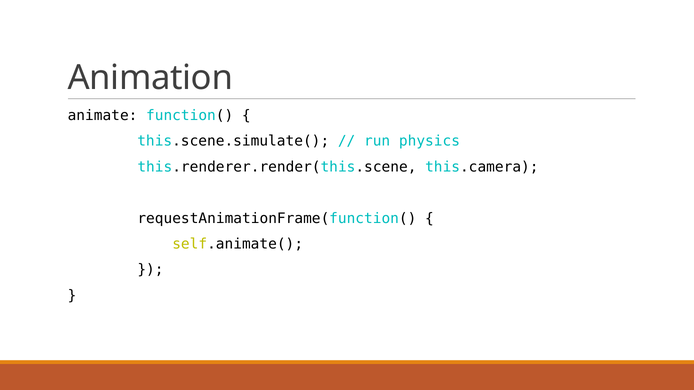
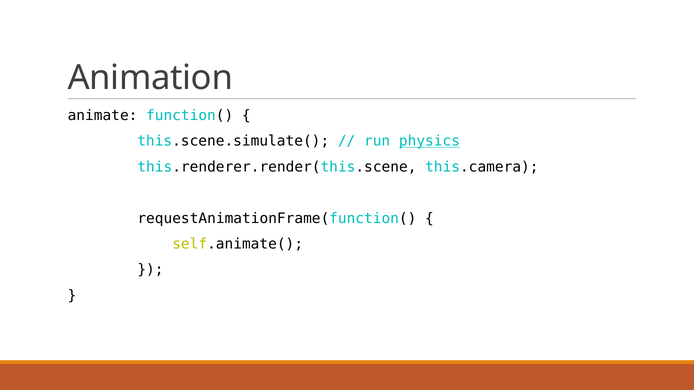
physics underline: none -> present (429, 141)
